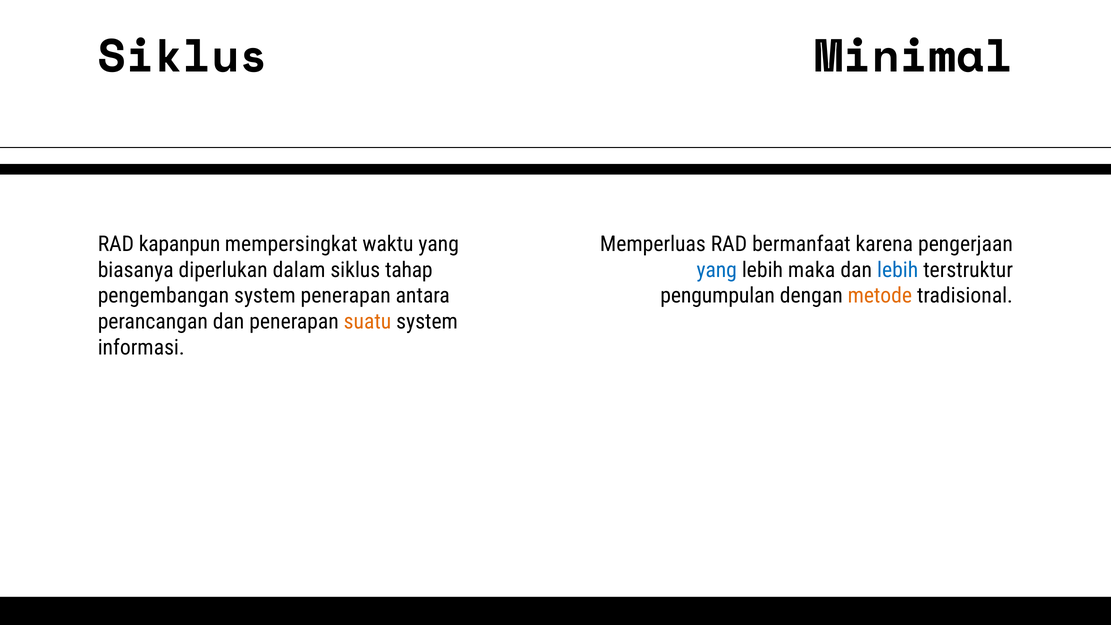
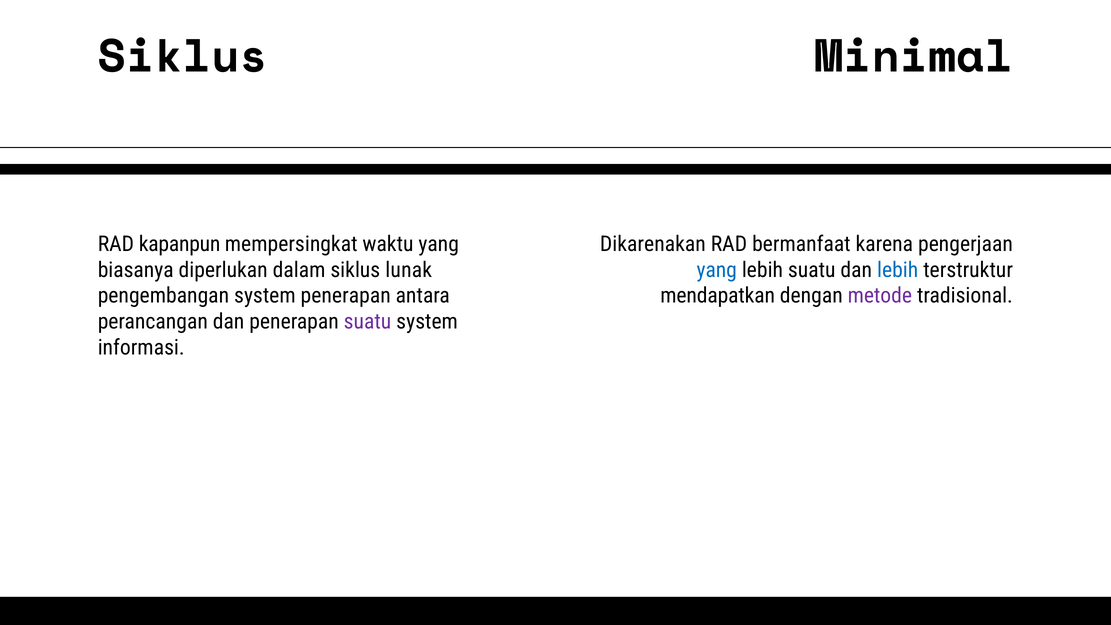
Memperluas: Memperluas -> Dikarenakan (653, 244)
tahap: tahap -> lunak (409, 270)
lebih maka: maka -> suatu (812, 270)
pengumpulan: pengumpulan -> mendapatkan (718, 296)
metode colour: orange -> purple (880, 296)
suatu colour: orange -> purple (367, 322)
